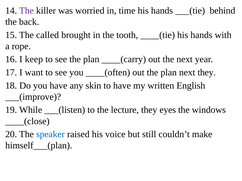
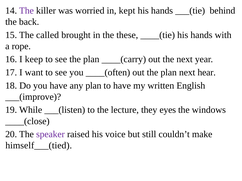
time: time -> kept (127, 11)
tooth: tooth -> these (127, 35)
next they: they -> hear (207, 73)
any skin: skin -> plan (93, 86)
speaker colour: blue -> purple (50, 135)
himself___(plan: himself___(plan -> himself___(tied (39, 146)
